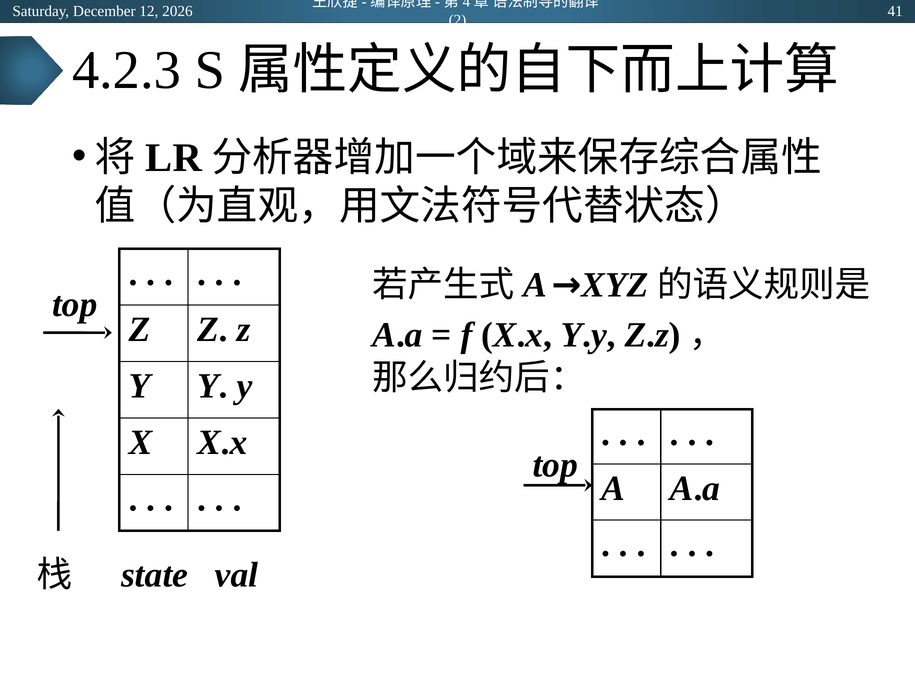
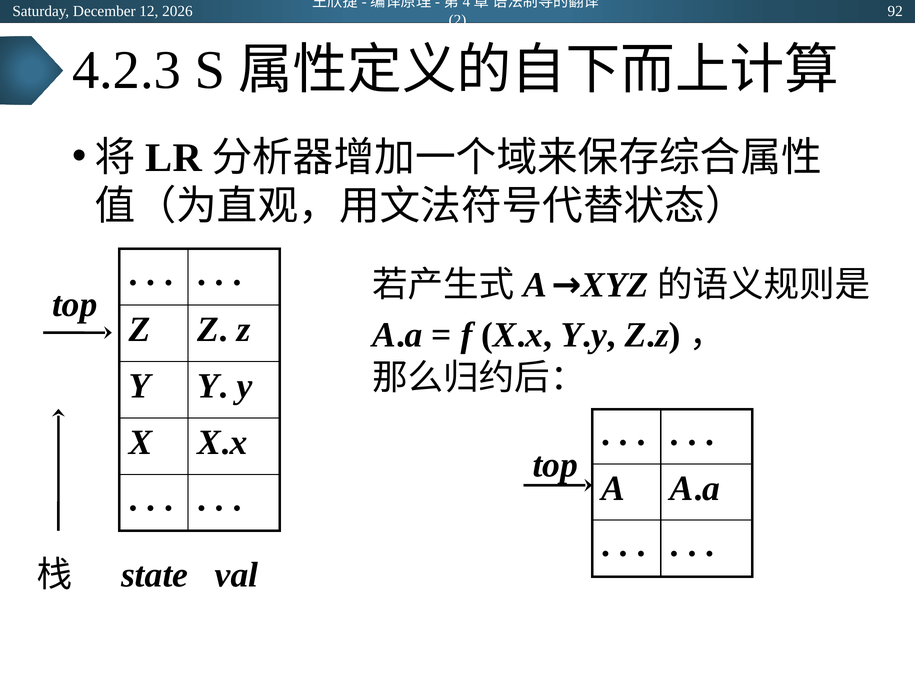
41: 41 -> 92 (895, 11)
